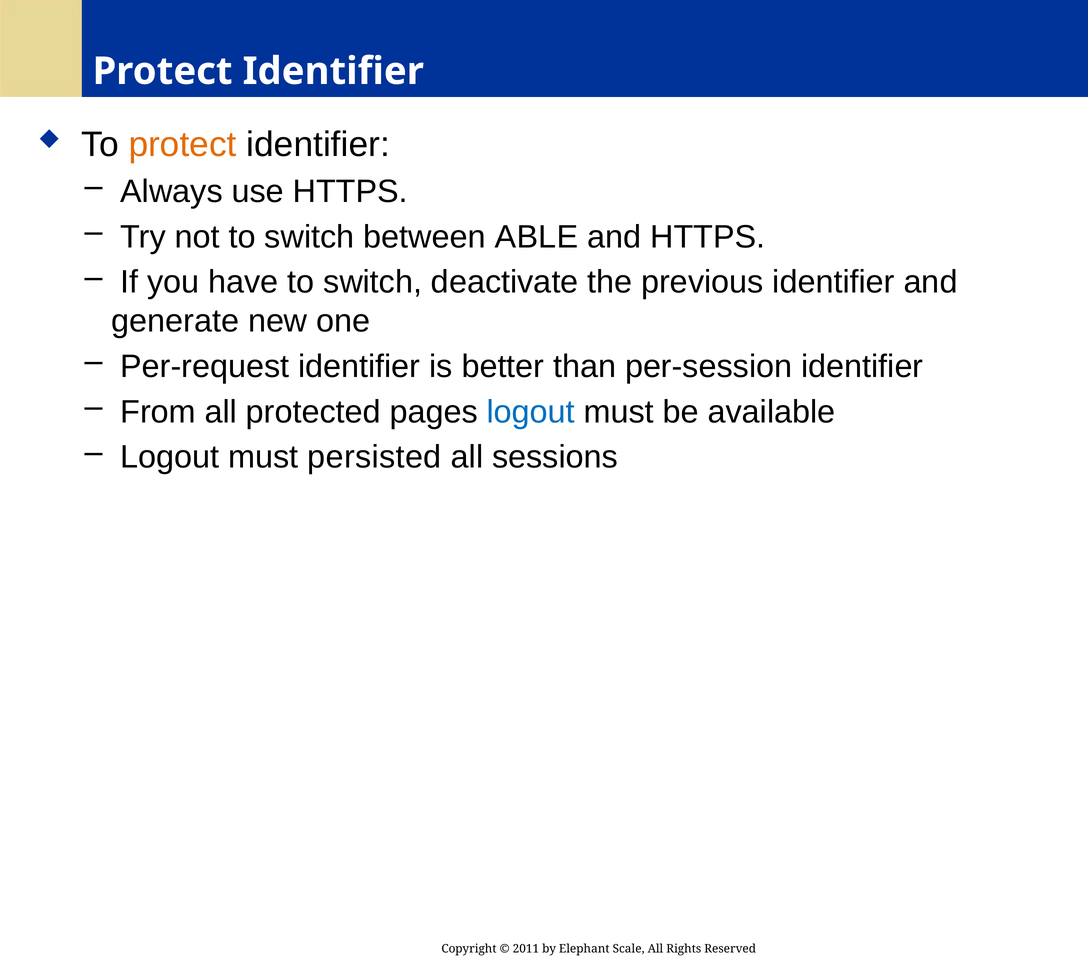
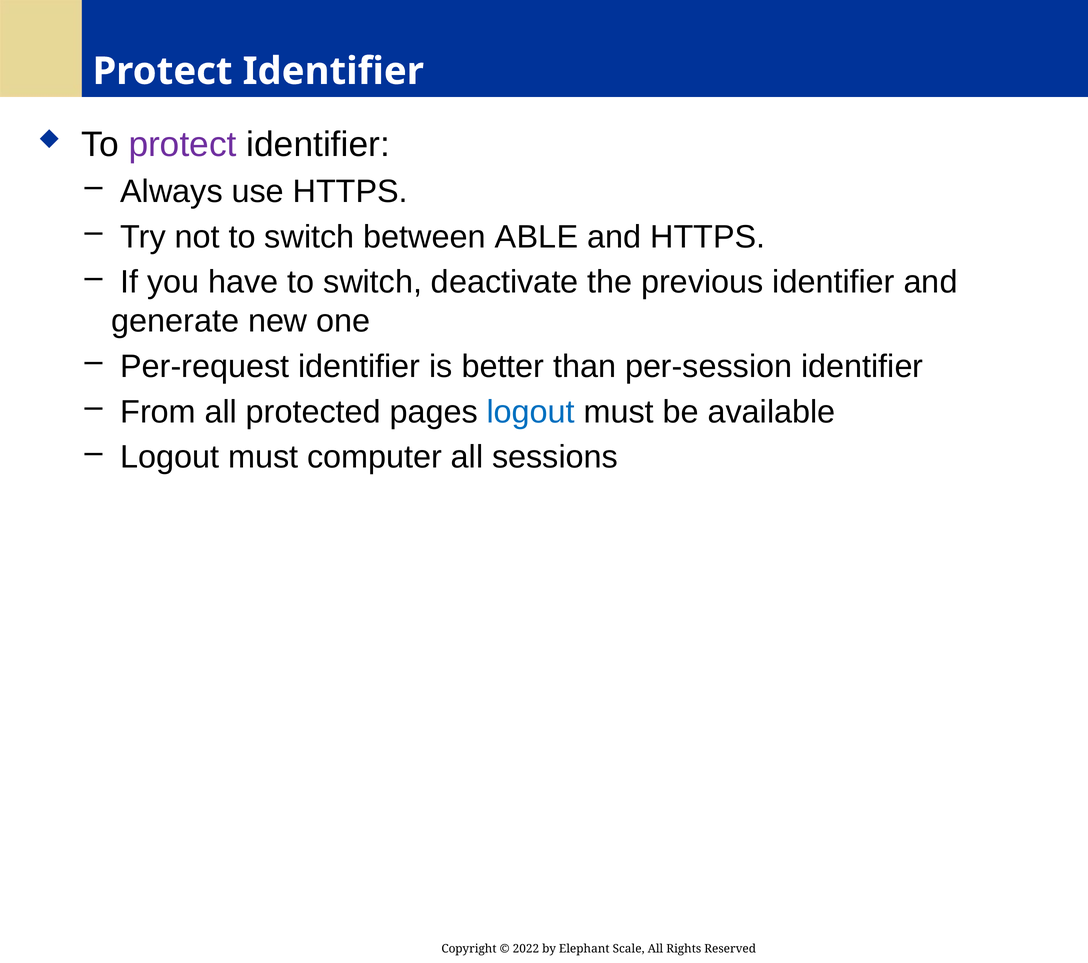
protect colour: orange -> purple (183, 145)
persisted: persisted -> computer (375, 457)
2011: 2011 -> 2022 (526, 949)
